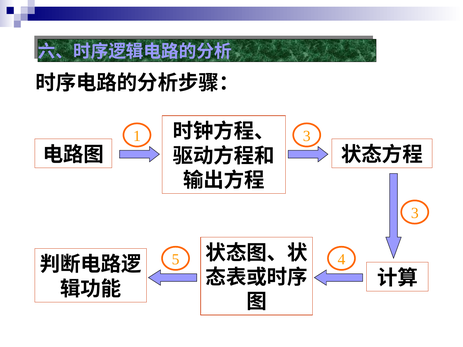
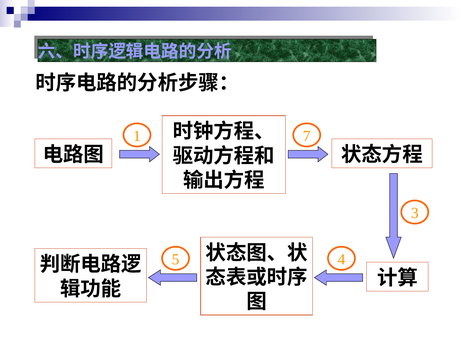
1 3: 3 -> 7 (307, 136)
